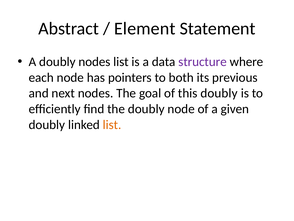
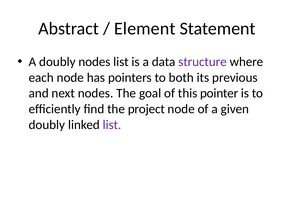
this doubly: doubly -> pointer (219, 93)
the doubly: doubly -> project (146, 109)
list colour: orange -> purple (112, 124)
